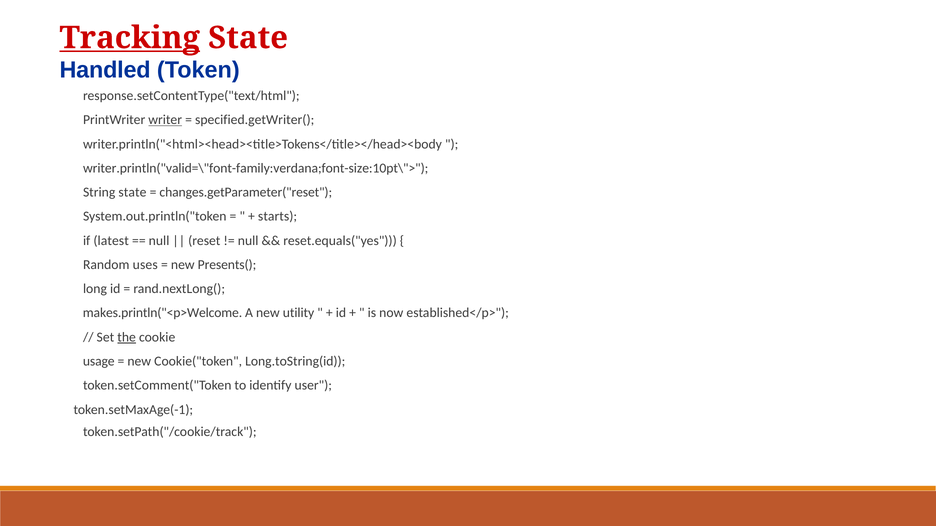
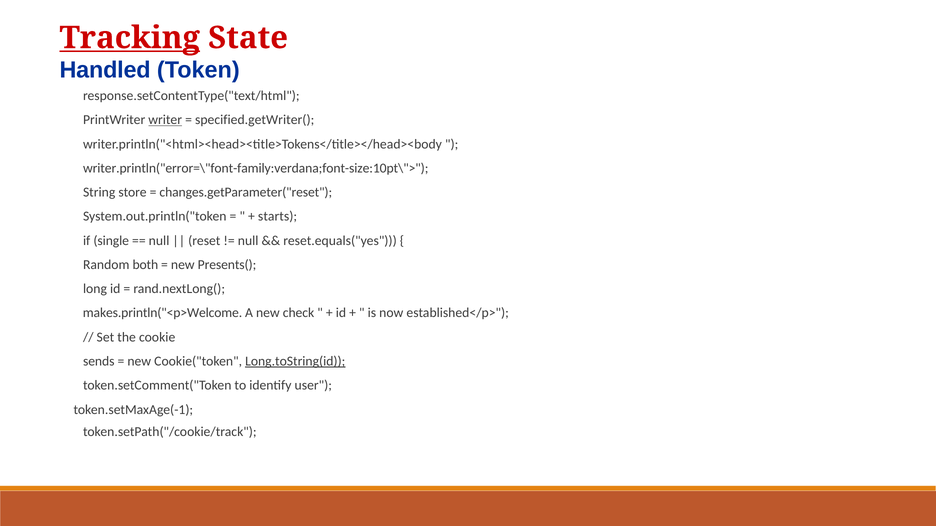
writer.println("valid=\"font-family:verdana;font-size:10pt\">: writer.println("valid=\"font-family:verdana;font-size:10pt\"> -> writer.println("error=\"font-family:verdana;font-size:10pt\"> (256, 168)
String state: state -> store (133, 192)
latest: latest -> single (111, 241)
uses: uses -> both (145, 265)
utility: utility -> check (299, 313)
the underline: present -> none (127, 337)
usage: usage -> sends (99, 362)
Long.toString(id underline: none -> present (295, 362)
